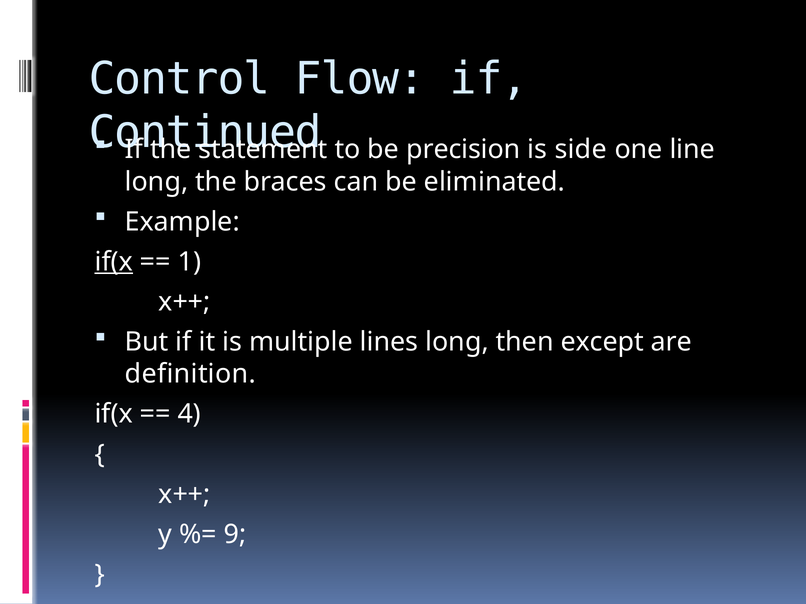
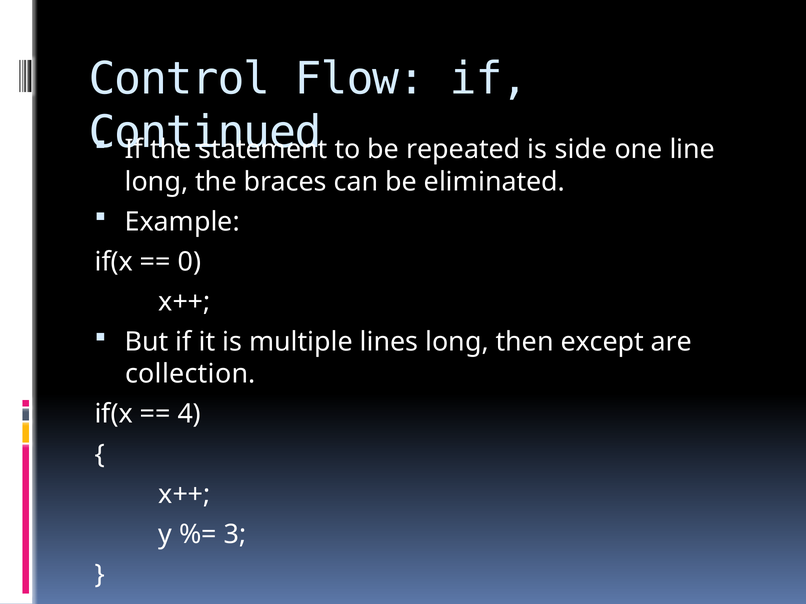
precision: precision -> repeated (463, 150)
if(x underline: present -> none (114, 262)
1: 1 -> 0 (189, 262)
definition: definition -> collection (190, 374)
9: 9 -> 3 (235, 535)
